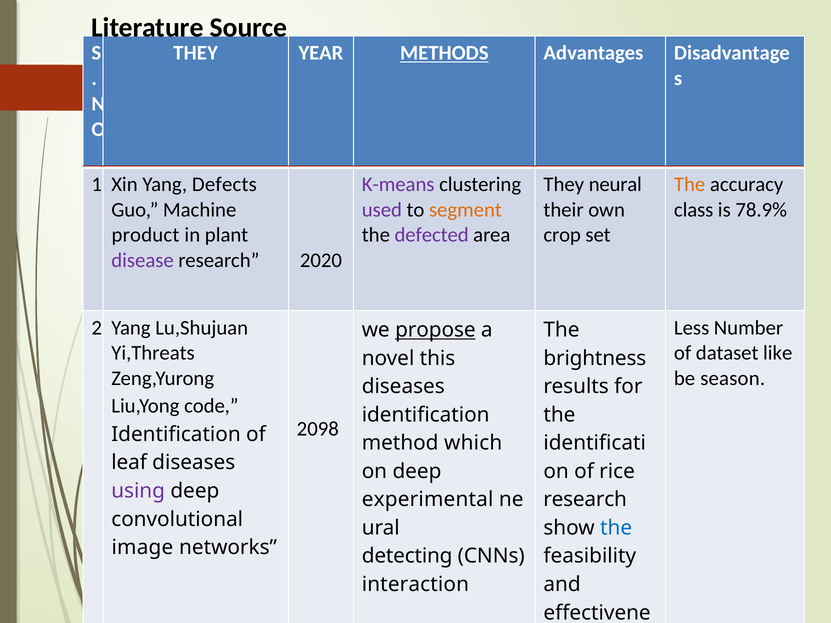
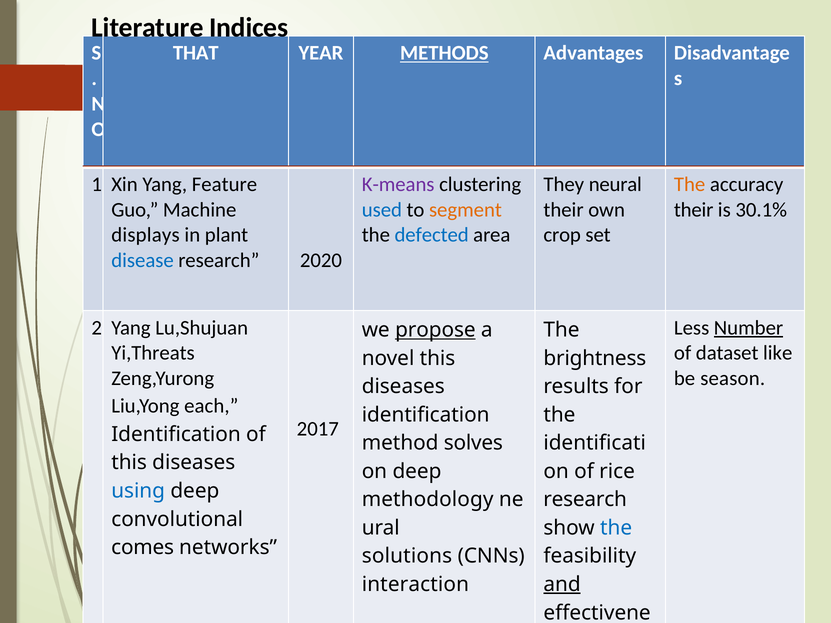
Source: Source -> Indices (249, 28)
THEY: THEY -> THAT (196, 53)
Defects: Defects -> Feature (224, 184)
used colour: purple -> blue (382, 210)
class: class -> their (694, 210)
78.9%: 78.9% -> 30.1% (761, 210)
product: product -> displays (145, 235)
defected colour: purple -> blue (432, 235)
disease colour: purple -> blue (143, 261)
Number underline: none -> present (749, 328)
code: code -> each (211, 406)
2098: 2098 -> 2017 (318, 429)
which: which -> solves (473, 443)
leaf: leaf -> this (129, 463)
using colour: purple -> blue (138, 491)
experimental: experimental -> methodology (428, 500)
image: image -> comes (143, 548)
detecting: detecting -> solutions (407, 556)
and underline: none -> present (562, 585)
